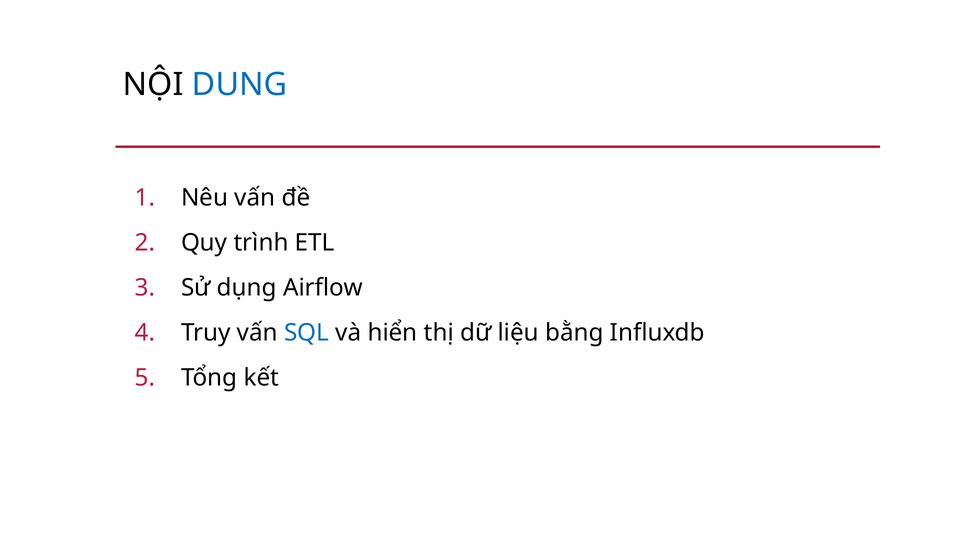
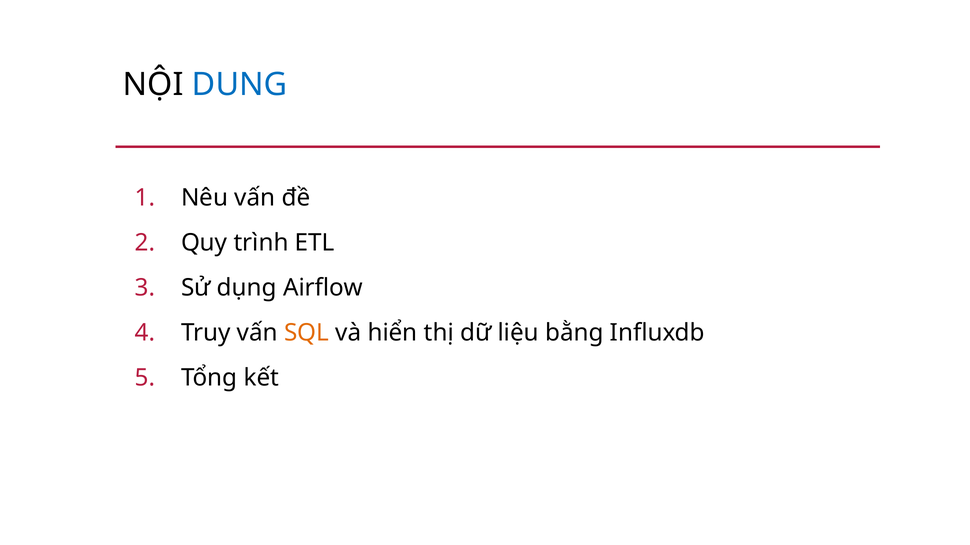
SQL colour: blue -> orange (307, 333)
